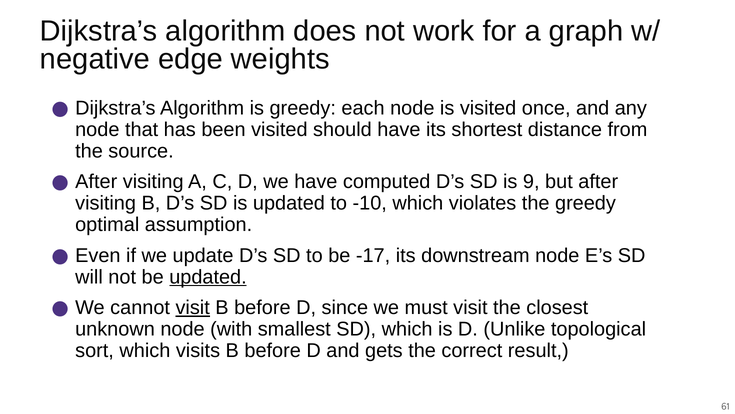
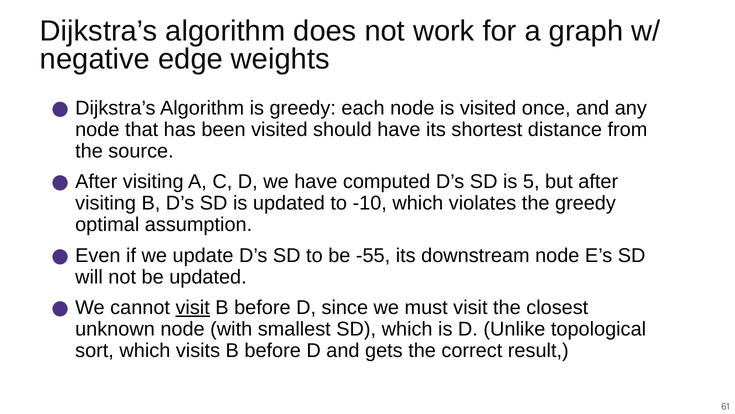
9: 9 -> 5 (531, 181)
-17: -17 -> -55 (373, 255)
updated underline: present -> none (208, 277)
